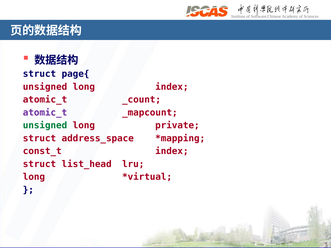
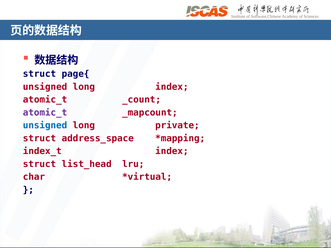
unsigned colour: green -> blue (45, 126)
const_t: const_t -> index_t (42, 151)
long: long -> char (34, 177)
